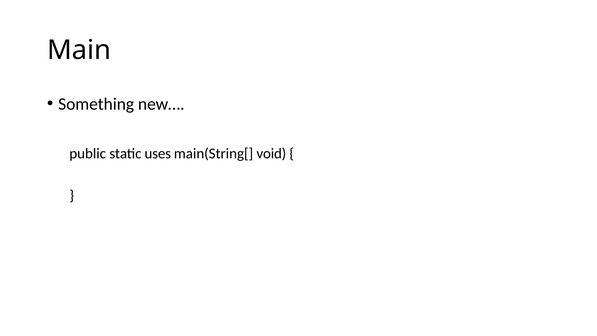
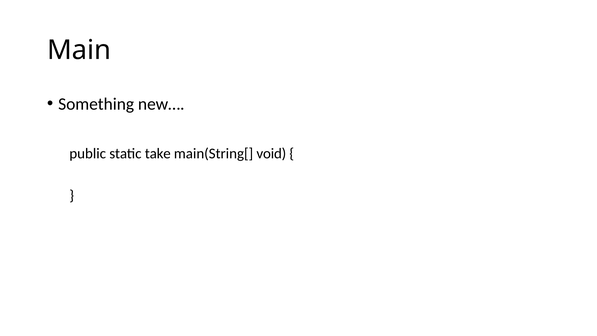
uses: uses -> take (158, 153)
